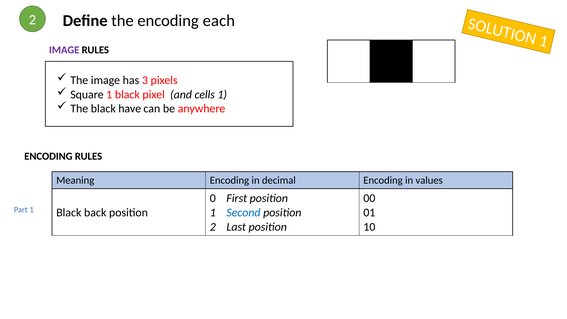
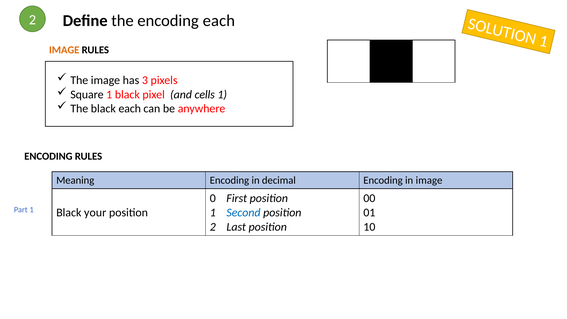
IMAGE colour: purple -> orange (64, 50)
black have: have -> each (130, 109)
in values: values -> image (429, 180)
back: back -> your (95, 213)
